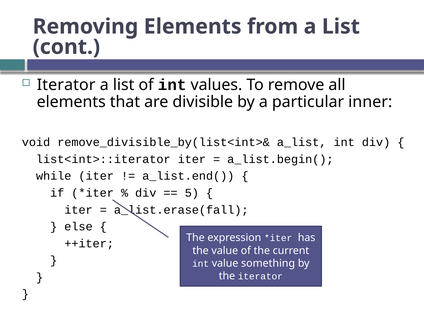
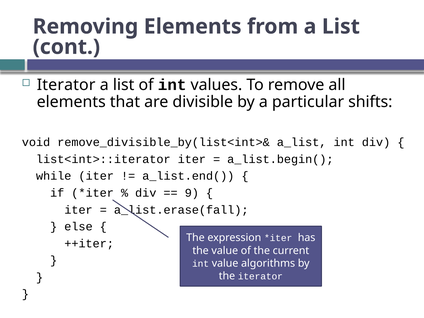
inner: inner -> shifts (370, 102)
5: 5 -> 9 (192, 193)
something: something -> algorithms (268, 263)
